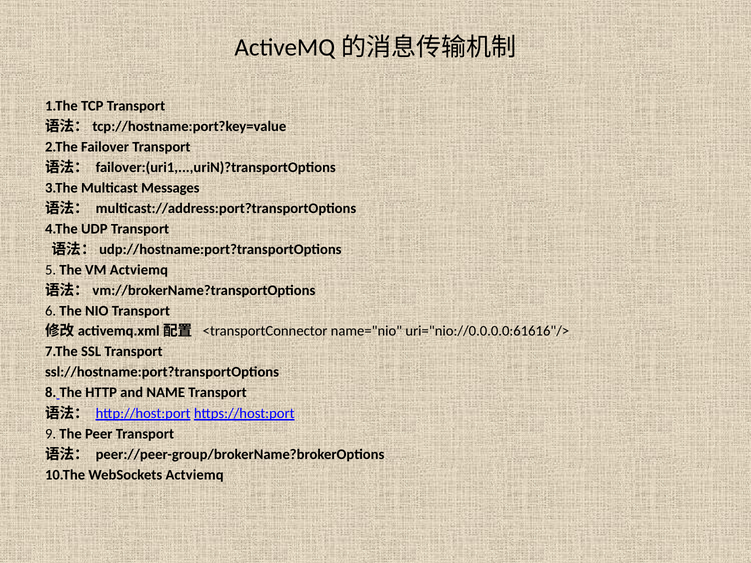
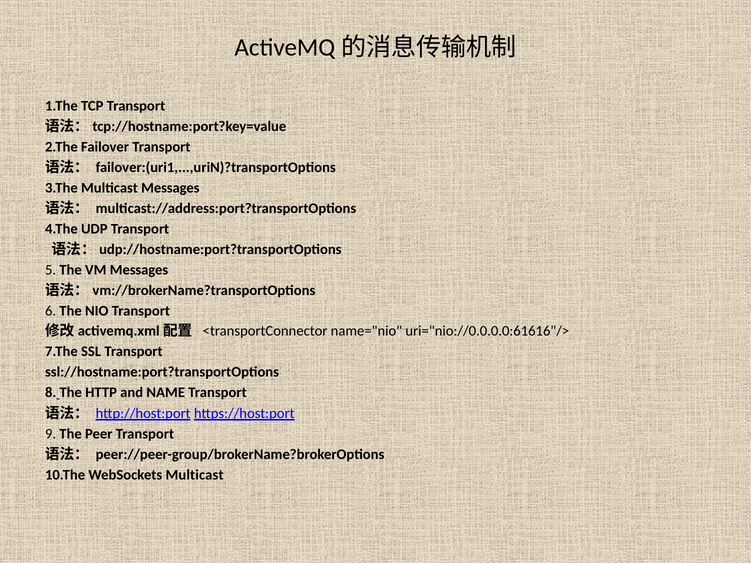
VM Actviemq: Actviemq -> Messages (139, 270)
WebSockets Actviemq: Actviemq -> Multicast (195, 475)
